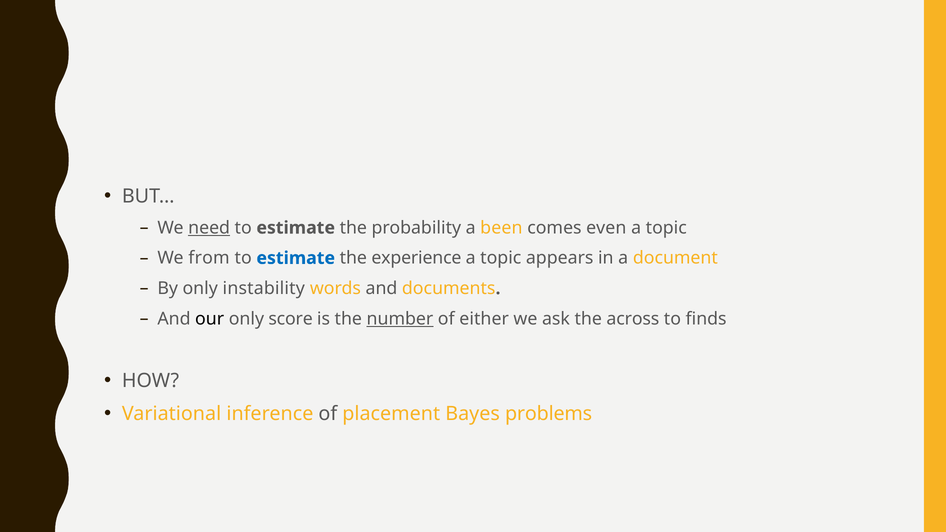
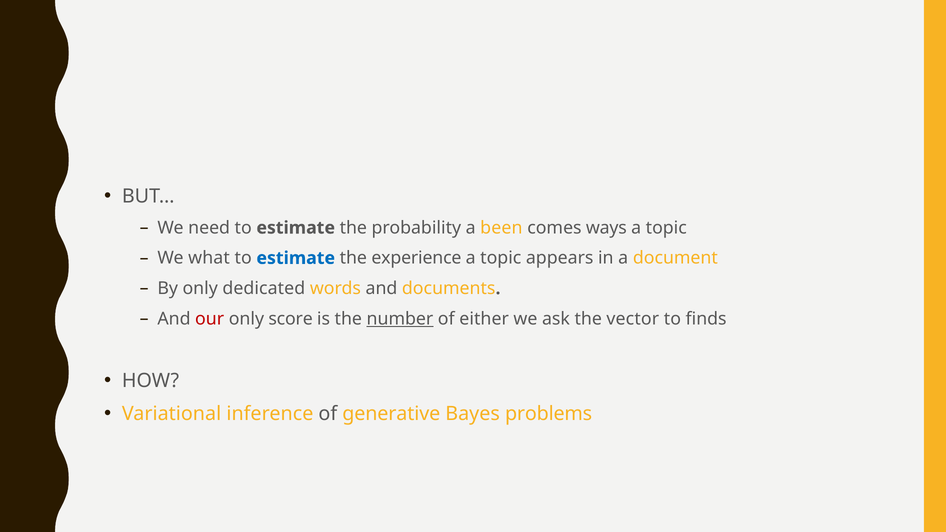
need underline: present -> none (209, 228)
even: even -> ways (606, 228)
from: from -> what (209, 258)
instability: instability -> dedicated (264, 288)
our colour: black -> red (210, 319)
across: across -> vector (633, 319)
placement: placement -> generative (391, 414)
